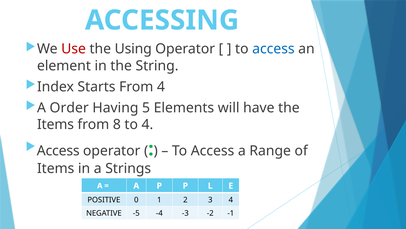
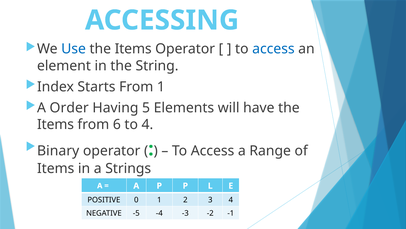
Use colour: red -> blue (74, 49)
Using: Using -> Items (133, 49)
From 4: 4 -> 1 (161, 87)
8: 8 -> 6 (117, 124)
Access: Access -> Binary (58, 150)
